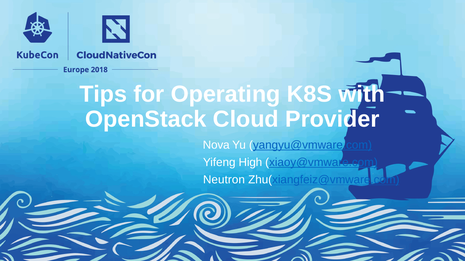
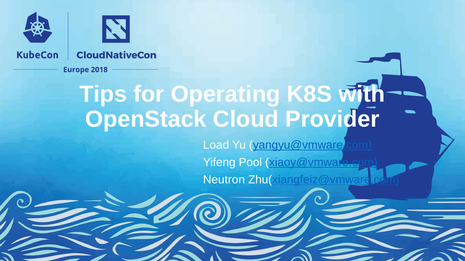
Nova: Nova -> Load (216, 145)
High: High -> Pool (250, 163)
